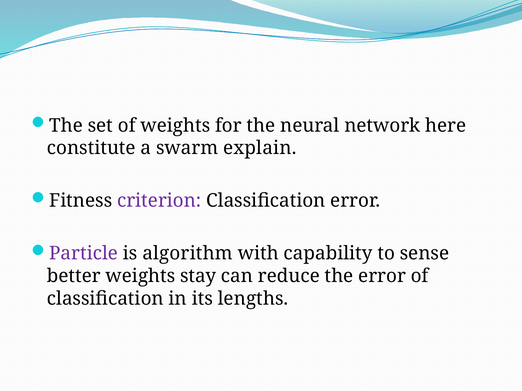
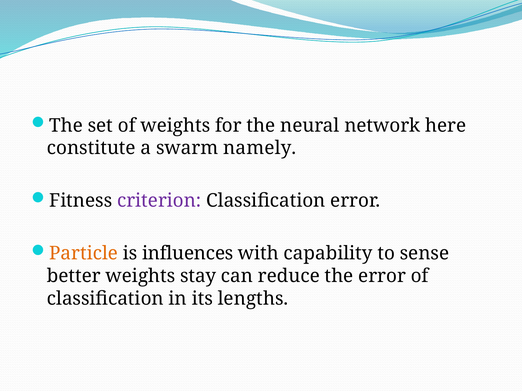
explain: explain -> namely (260, 148)
Particle colour: purple -> orange (84, 254)
algorithm: algorithm -> influences (188, 254)
